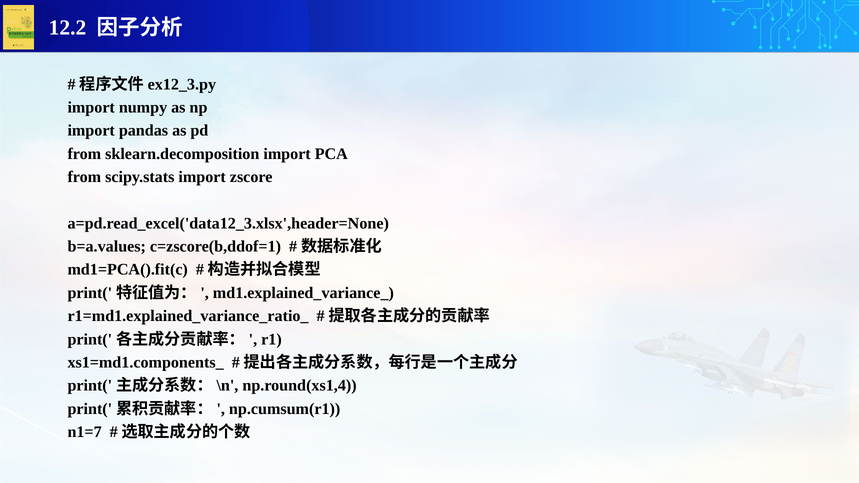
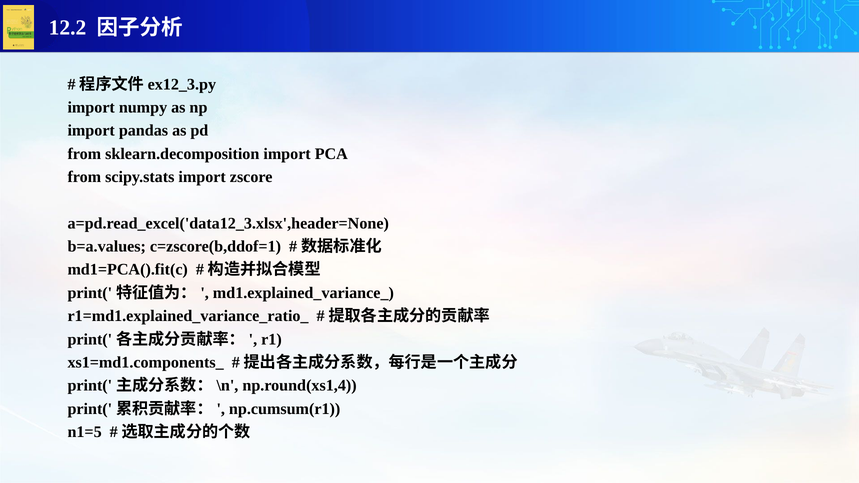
n1=7: n1=7 -> n1=5 (85, 432)
